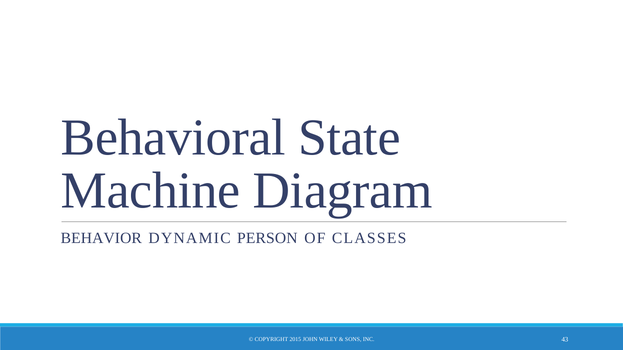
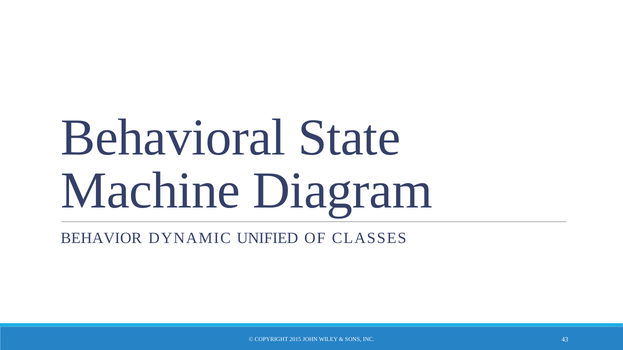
PERSON: PERSON -> UNIFIED (267, 238)
